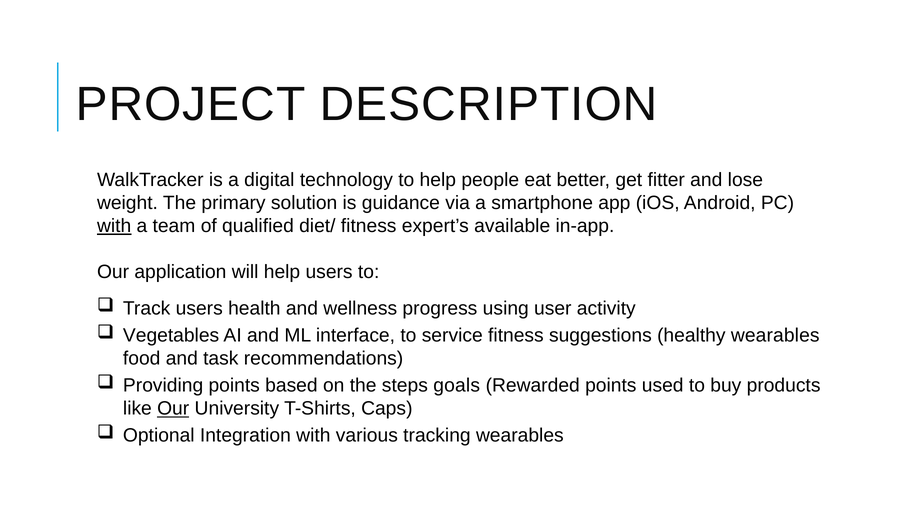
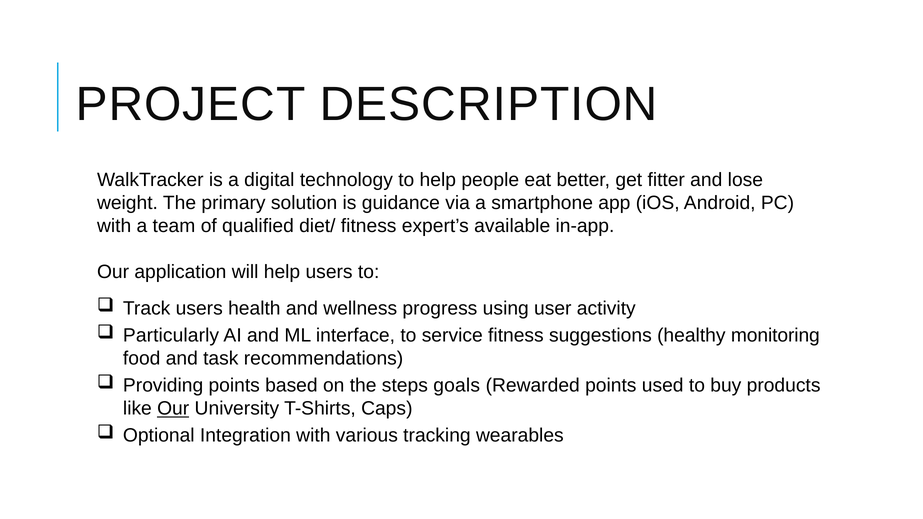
with underline: present -> none (114, 226)
Vegetables: Vegetables -> Particularly (171, 336)
healthy wearables: wearables -> monitoring (775, 336)
